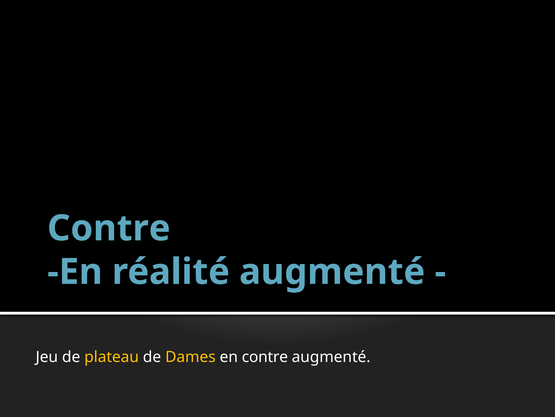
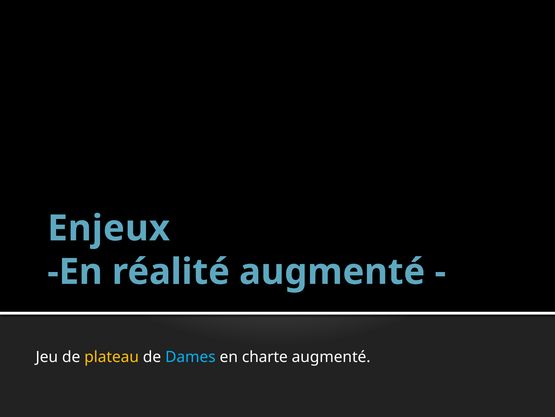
Contre: Contre -> Enjeux (109, 228)
Dames colour: yellow -> light blue (190, 357)
en contre: contre -> charte (265, 357)
